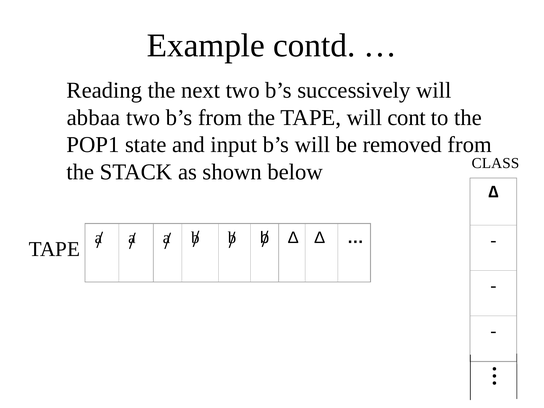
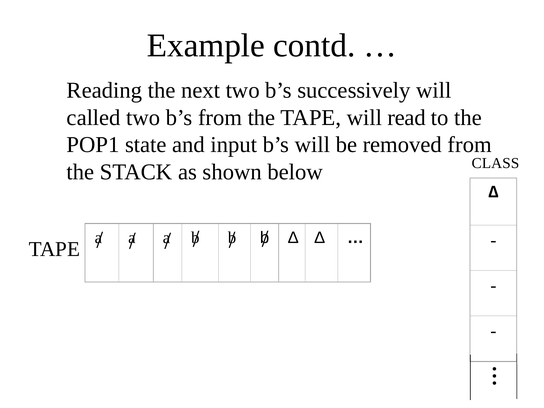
abbaa: abbaa -> called (94, 118)
cont: cont -> read (407, 118)
